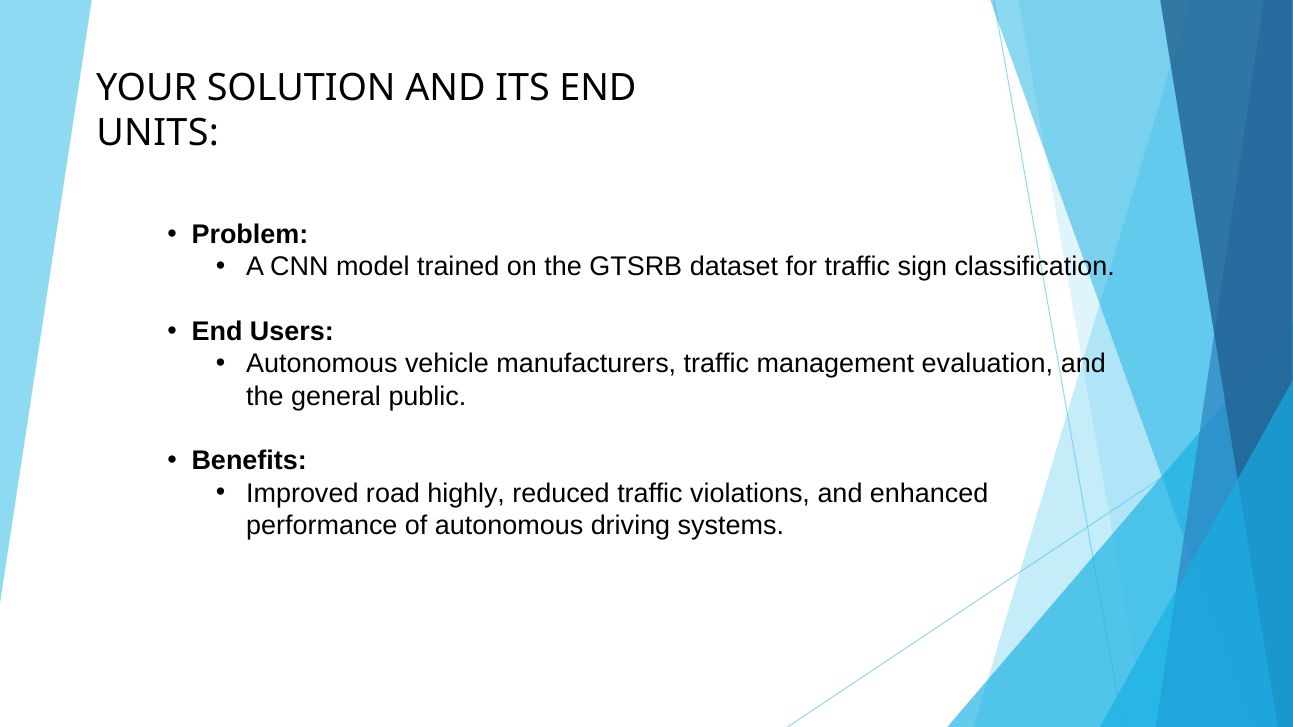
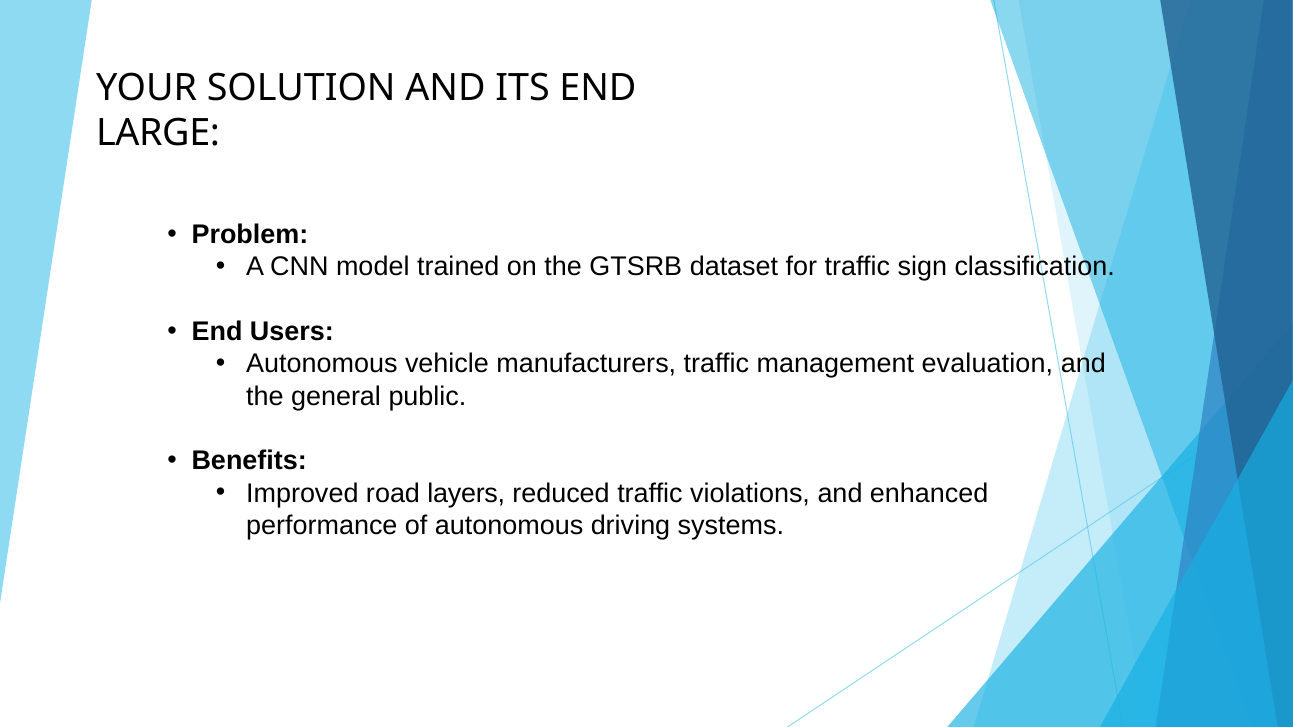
UNITS: UNITS -> LARGE (158, 133)
highly: highly -> layers (466, 493)
